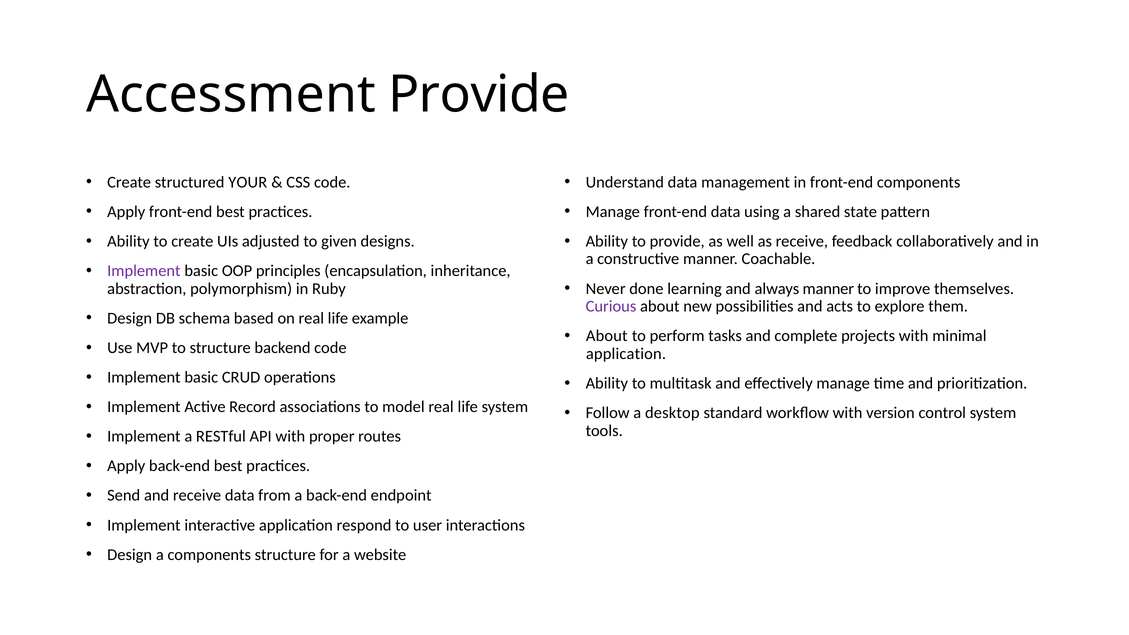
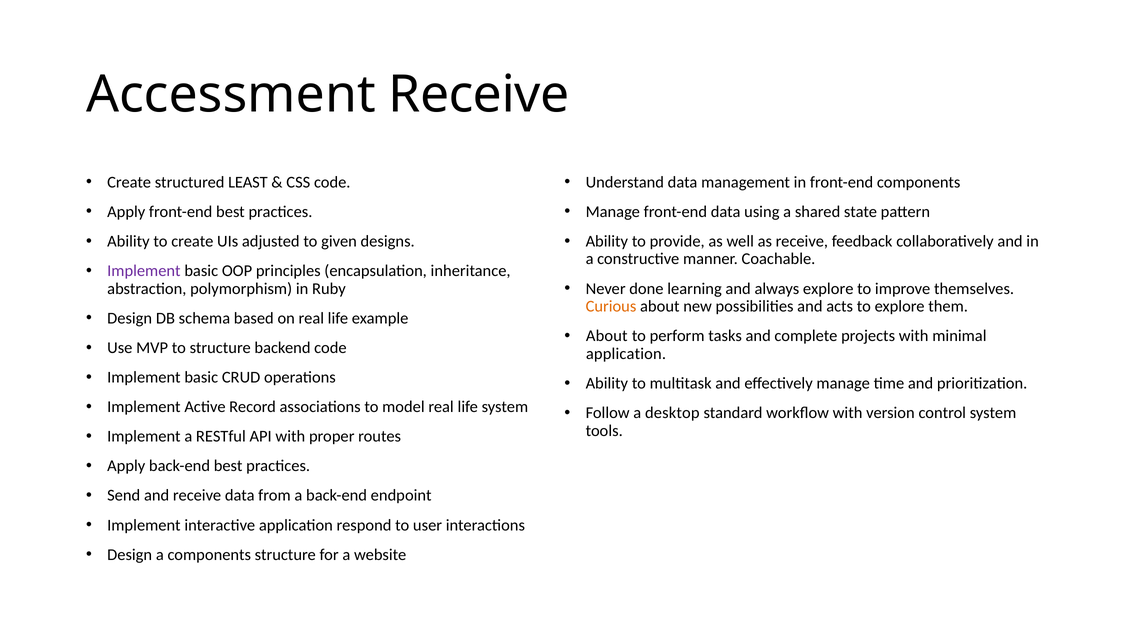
Accessment Provide: Provide -> Receive (479, 95)
YOUR: YOUR -> LEAST (248, 182)
always manner: manner -> explore (828, 289)
Curious colour: purple -> orange (611, 306)
